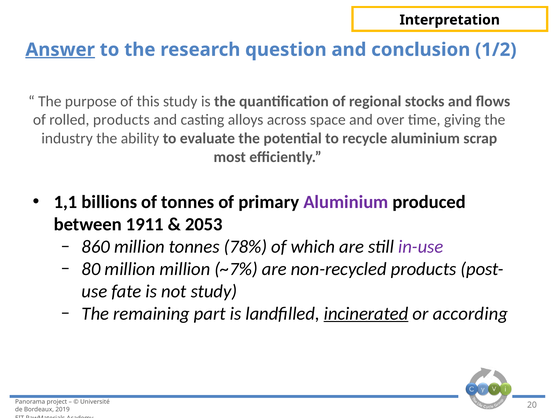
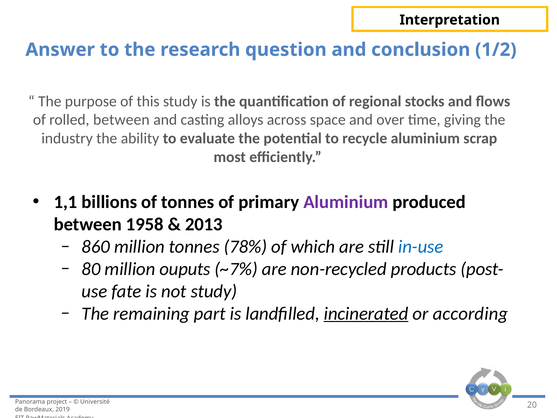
Answer underline: present -> none (60, 50)
rolled products: products -> between (121, 120)
1911: 1911 -> 1958 (145, 224)
2053: 2053 -> 2013 (204, 224)
in-use colour: purple -> blue (421, 247)
million million: million -> ouputs (185, 269)
